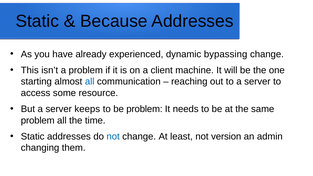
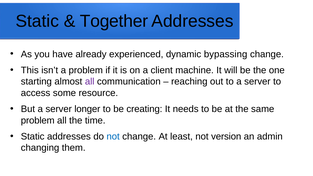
Because: Because -> Together (114, 21)
all colour: blue -> purple (90, 82)
keeps: keeps -> longer (87, 109)
be problem: problem -> creating (144, 109)
